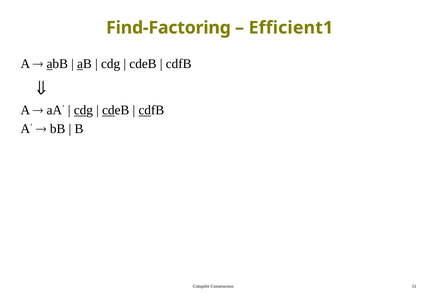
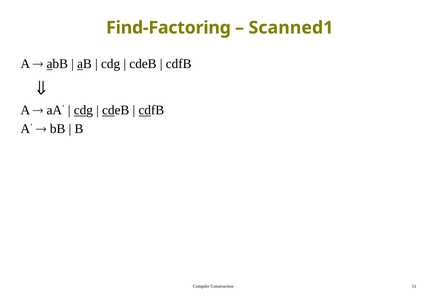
Efficient1: Efficient1 -> Scanned1 (291, 28)
